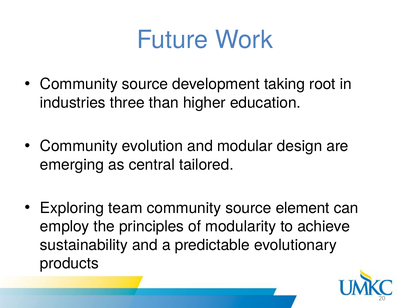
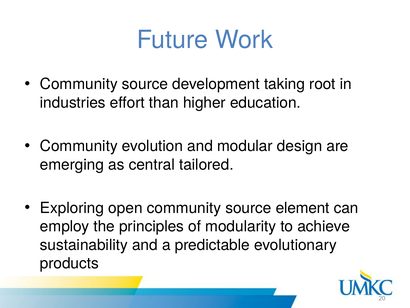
three: three -> effort (127, 103)
team: team -> open (125, 208)
